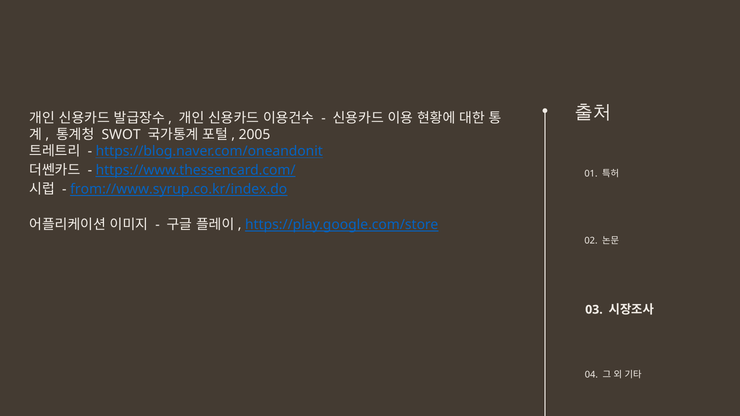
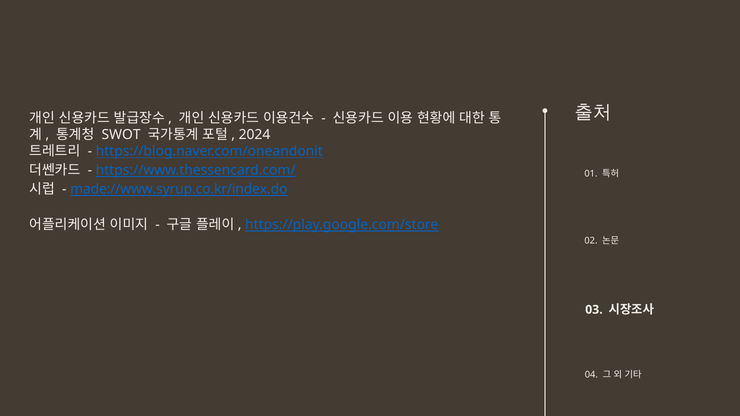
2005: 2005 -> 2024 (254, 135)
from://www.syrup.co.kr/index.do: from://www.syrup.co.kr/index.do -> made://www.syrup.co.kr/index.do (179, 189)
